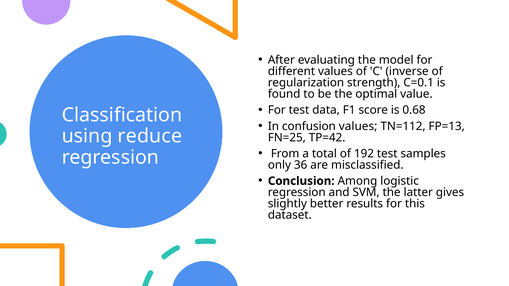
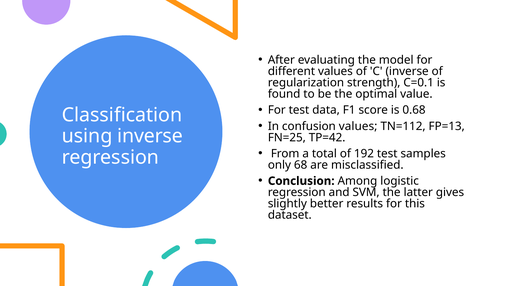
using reduce: reduce -> inverse (150, 136)
36: 36 -> 68 (301, 165)
